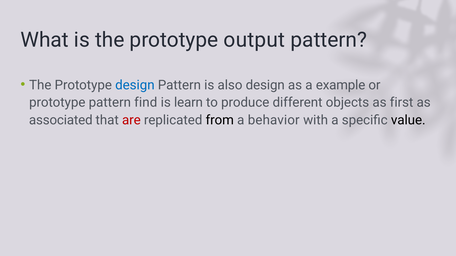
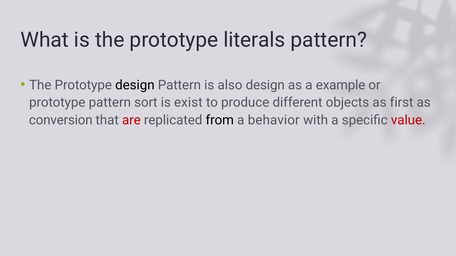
output: output -> literals (254, 40)
design colour: blue -> black (135, 85)
find: find -> sort (146, 103)
learn: learn -> exist (188, 103)
associated: associated -> conversion (61, 120)
value colour: black -> red (408, 120)
